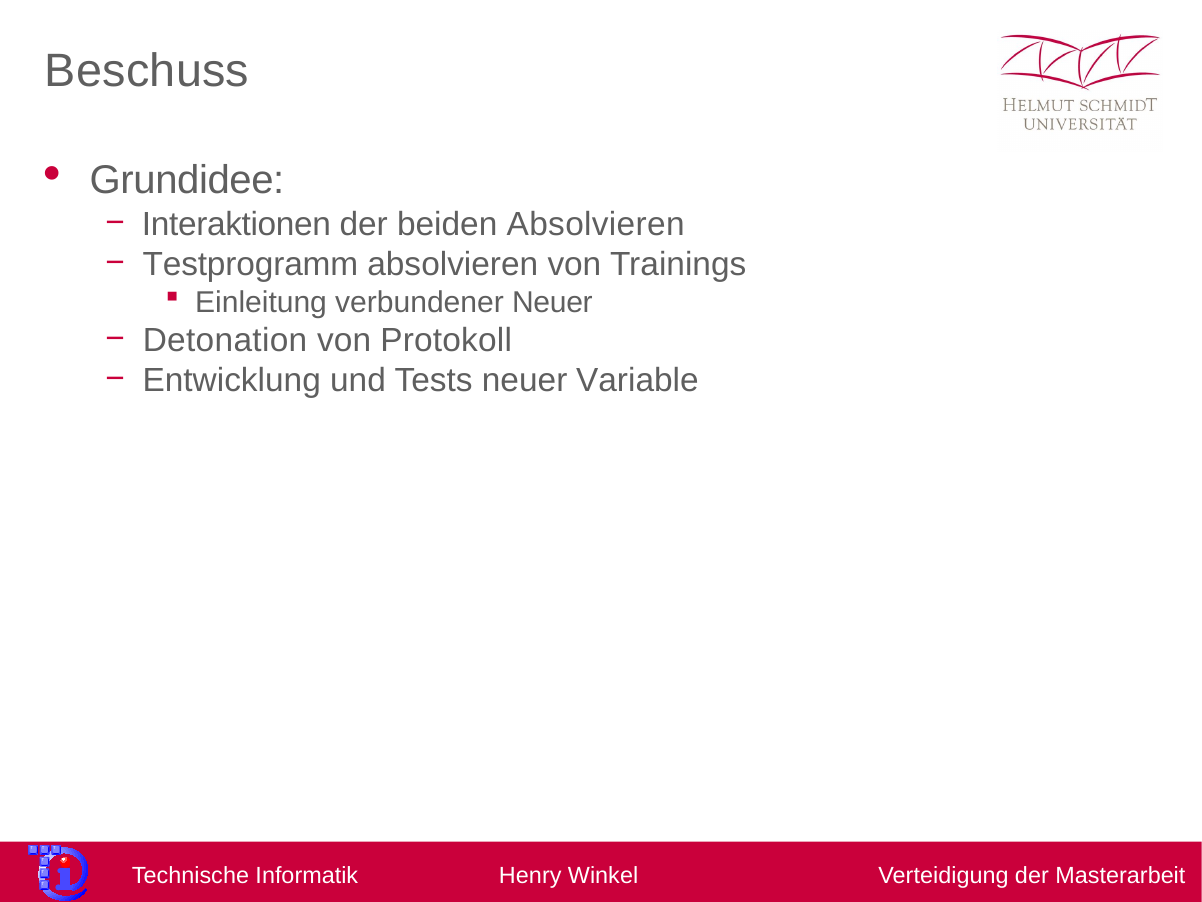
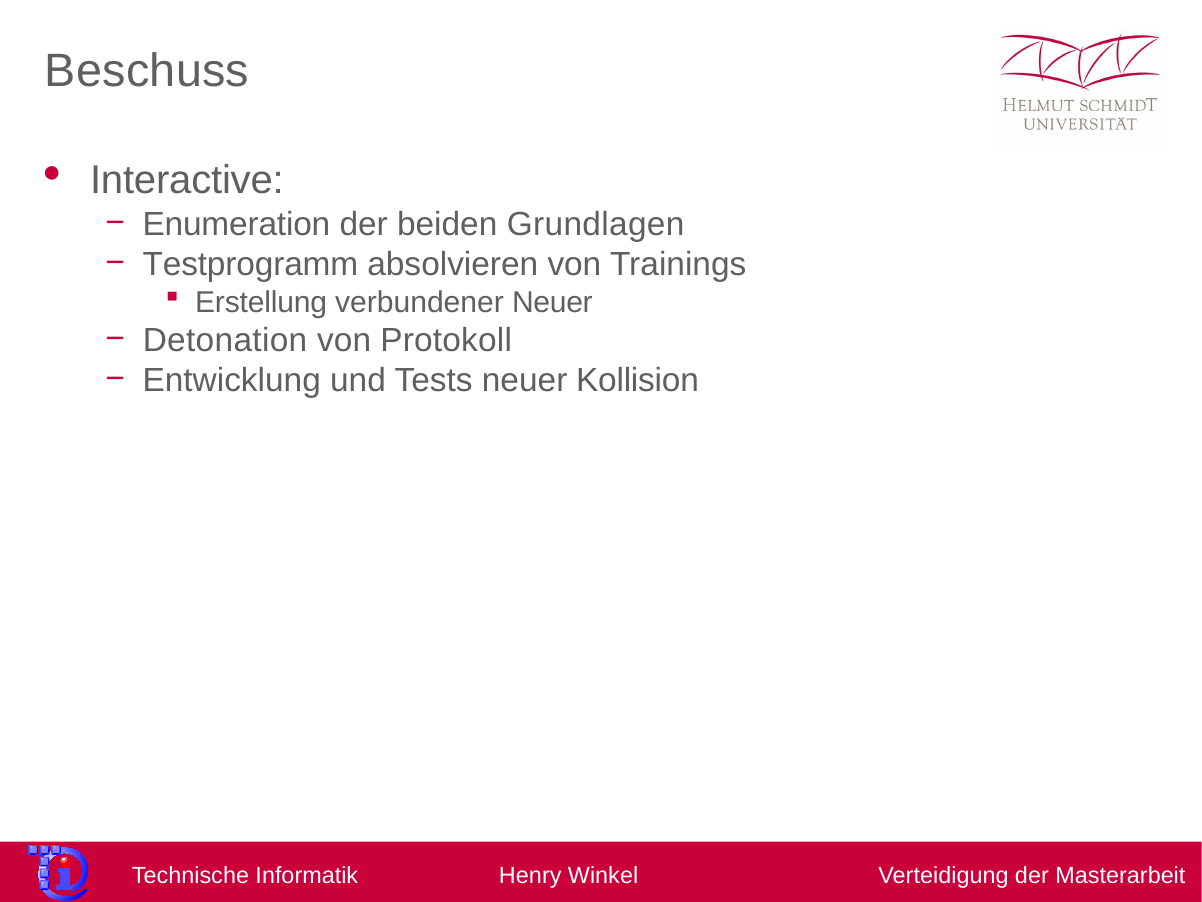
Grundidee: Grundidee -> Interactive (187, 181)
Interaktionen: Interaktionen -> Enumeration (236, 224)
beiden Absolvieren: Absolvieren -> Grundlagen (596, 224)
Einleitung: Einleitung -> Erstellung (261, 302)
Variable: Variable -> Kollision (638, 380)
